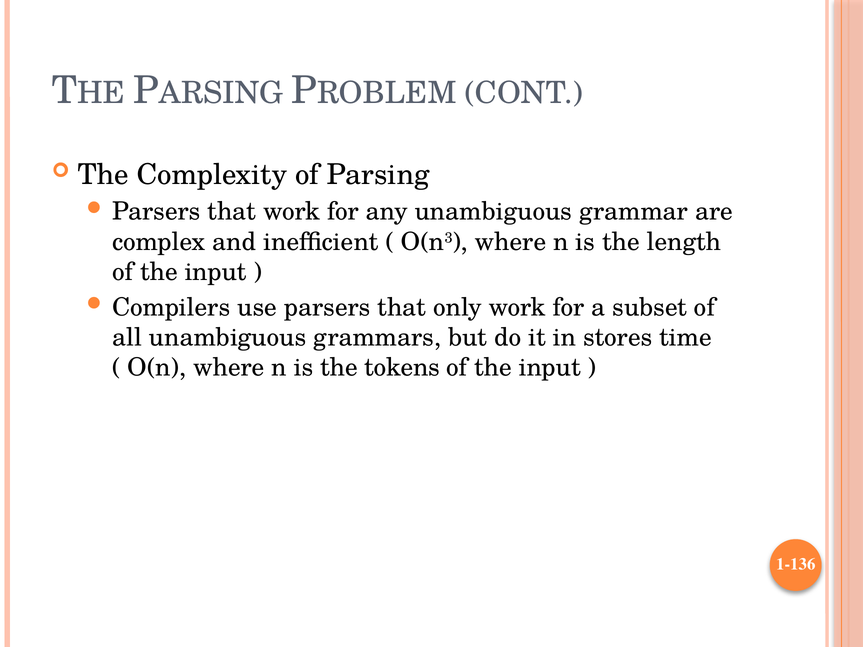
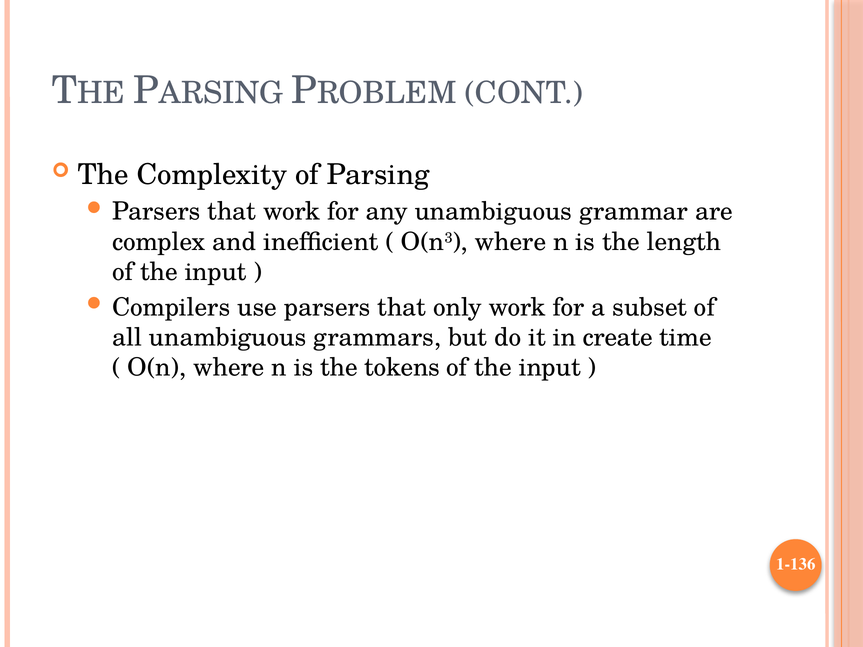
stores: stores -> create (618, 338)
